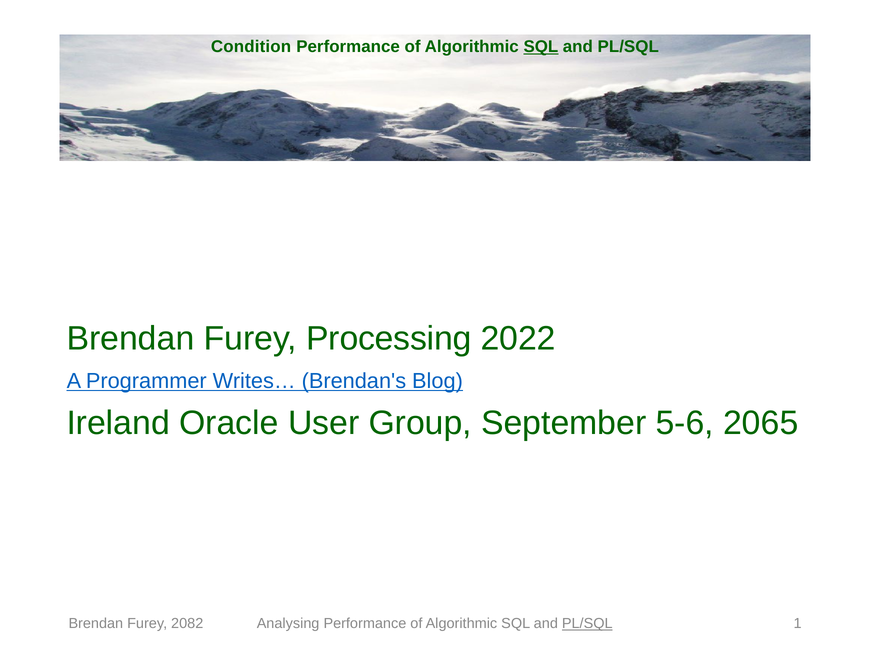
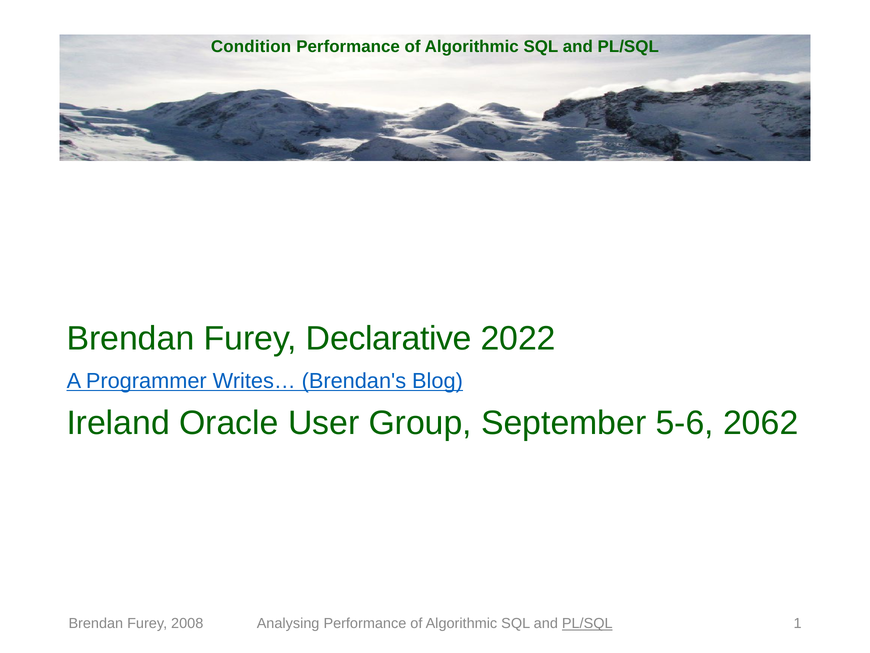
SQL underline: present -> none (541, 47)
Processing: Processing -> Declarative (389, 338)
2065: 2065 -> 2062 (761, 423)
2082: 2082 -> 2008 (187, 623)
